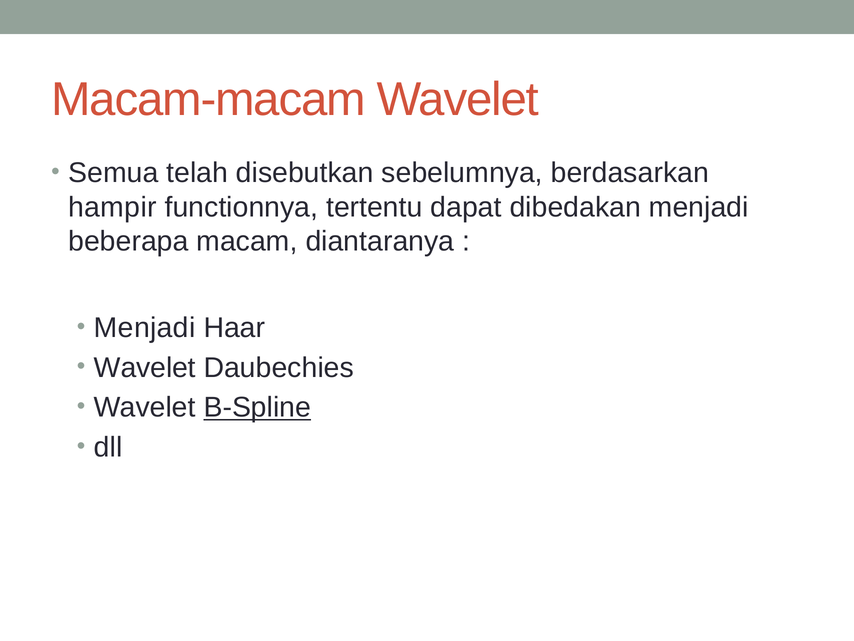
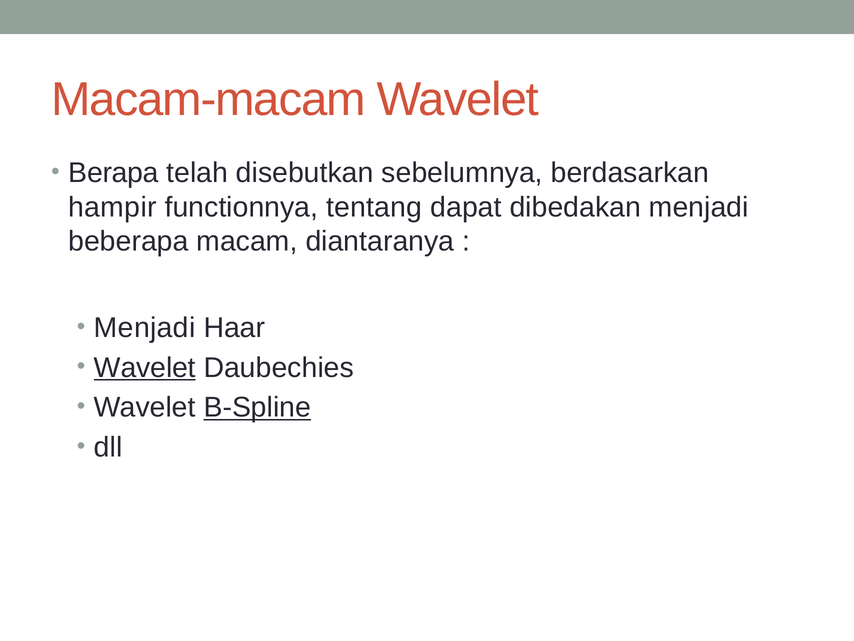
Semua: Semua -> Berapa (114, 173)
tertentu: tertentu -> tentang (374, 207)
Wavelet underline: none -> present (145, 367)
